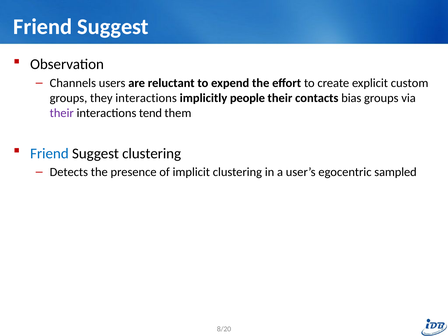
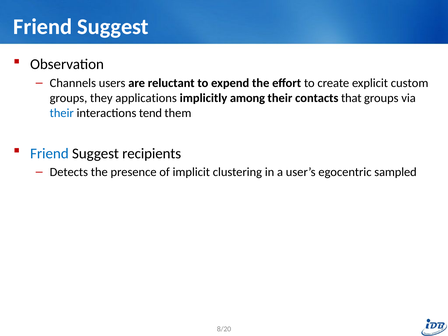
they interactions: interactions -> applications (146, 98)
people: people -> among (247, 98)
bias: bias -> that (351, 98)
their colour: purple -> blue (62, 113)
Suggest clustering: clustering -> recipients (152, 153)
